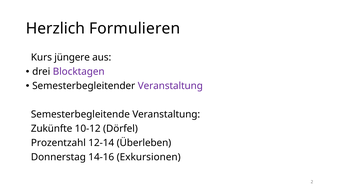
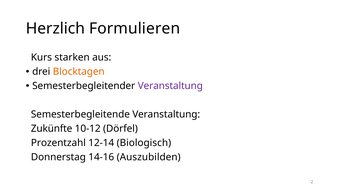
jüngere: jüngere -> starken (72, 57)
Blocktagen colour: purple -> orange (79, 72)
Überleben: Überleben -> Biologisch (144, 143)
Exkursionen: Exkursionen -> Auszubilden (149, 157)
